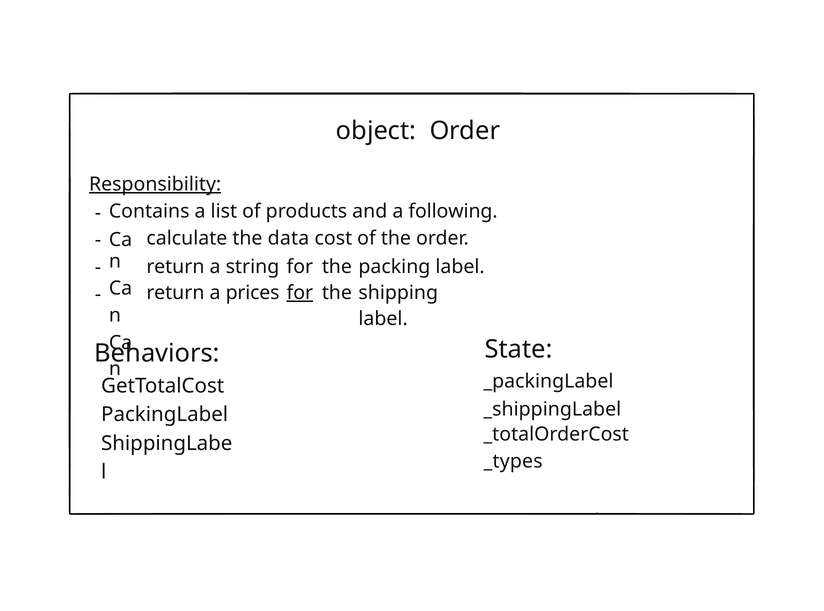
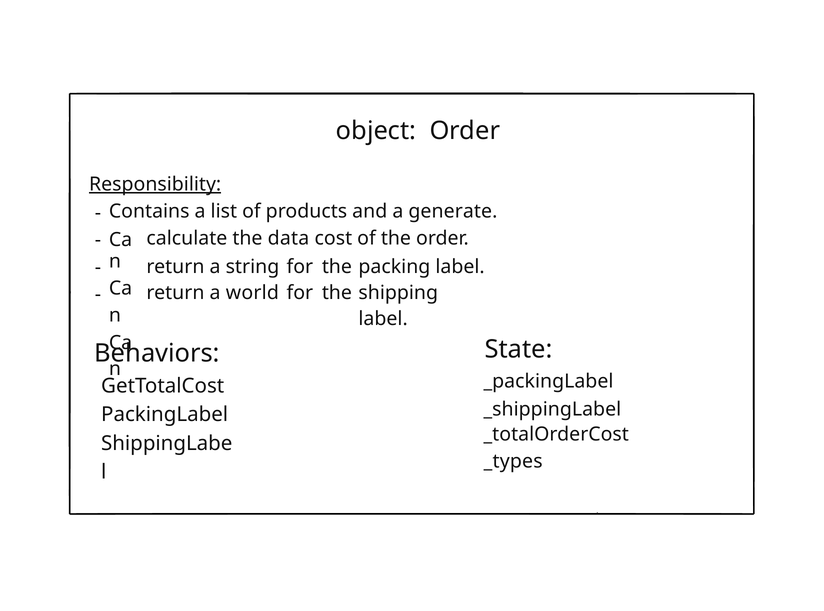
following: following -> generate (453, 212)
prices: prices -> world (252, 293)
for underline: present -> none (300, 293)
